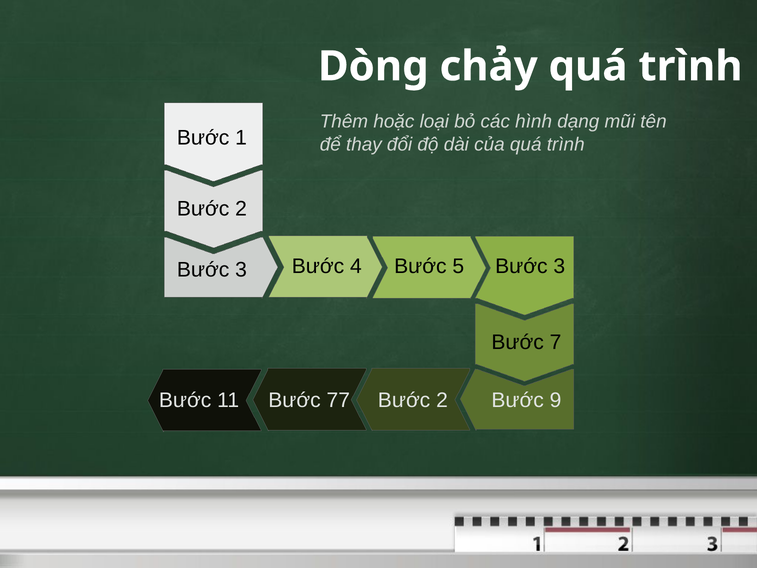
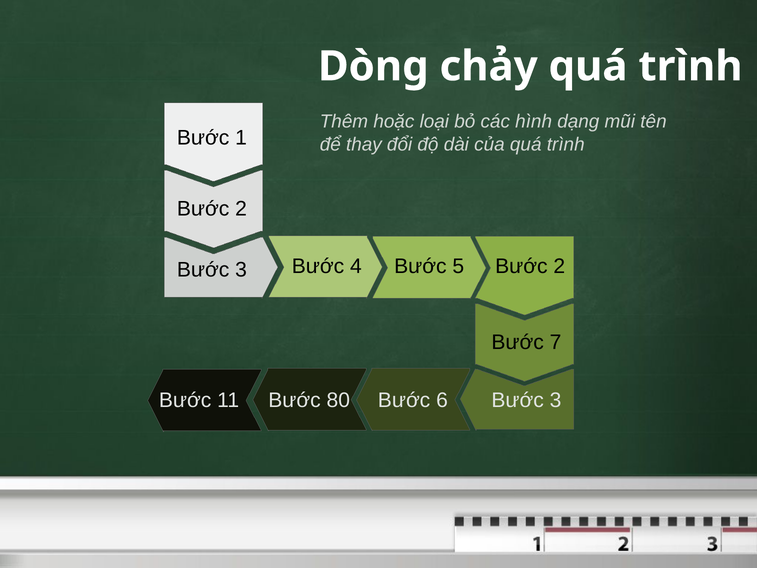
5 Bước 3: 3 -> 2 (559, 266)
77: 77 -> 80 (338, 400)
2: 2 -> 6 (442, 400)
9: 9 -> 3 (556, 400)
